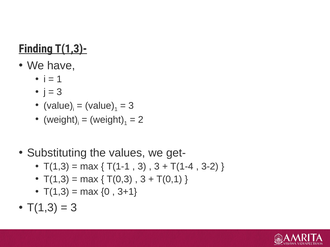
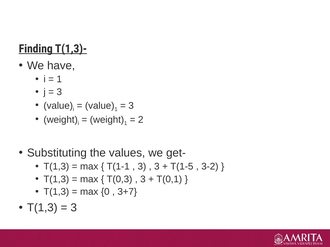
T(1-4: T(1-4 -> T(1-5 (182, 167)
3+1: 3+1 -> 3+7 (127, 192)
